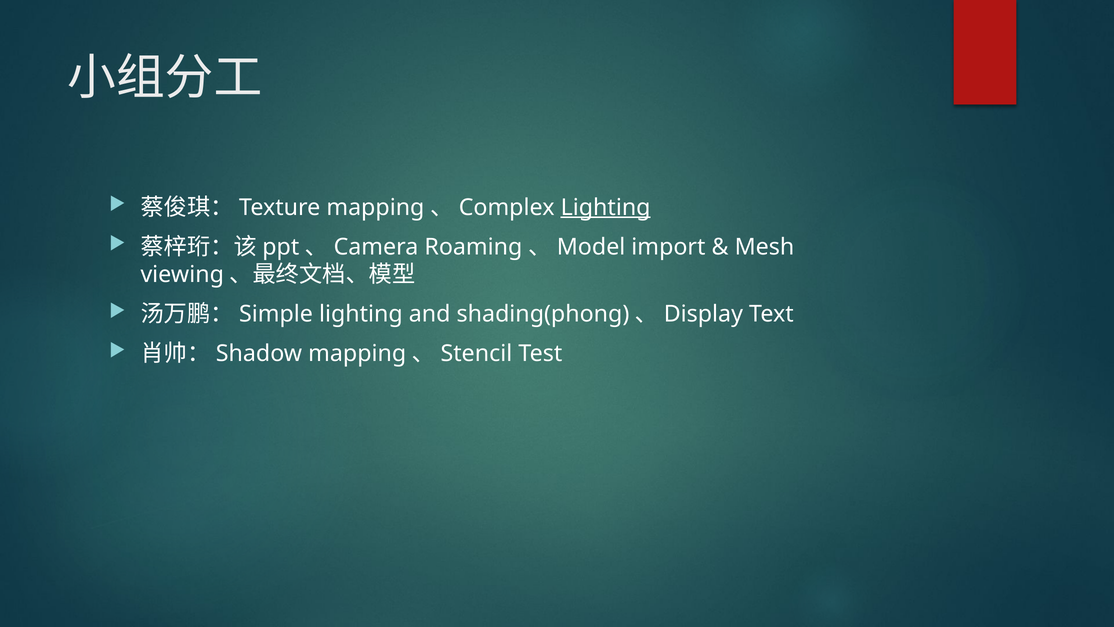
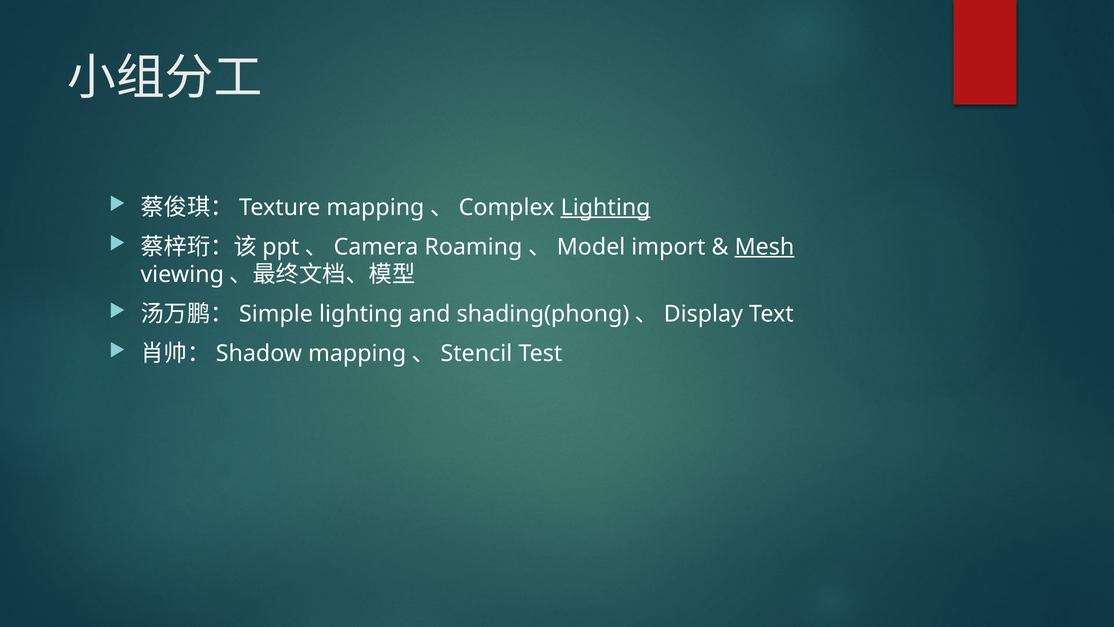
Mesh underline: none -> present (764, 247)
